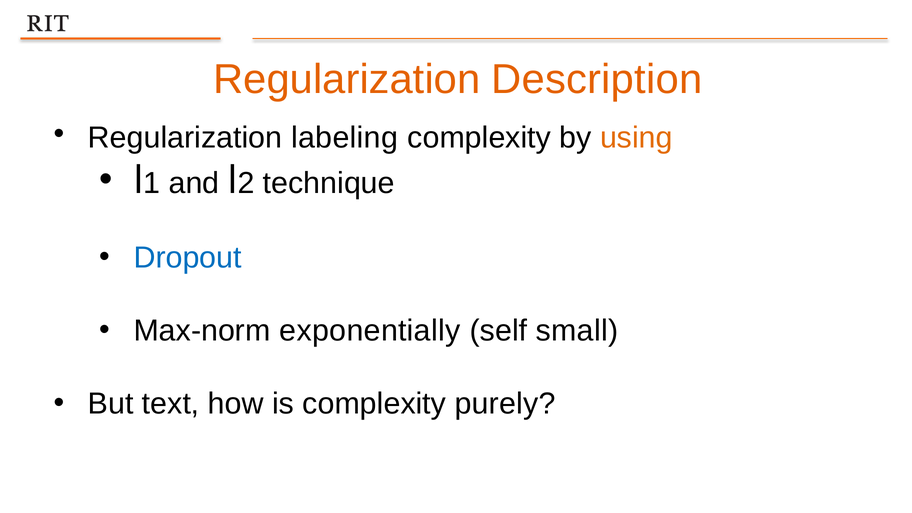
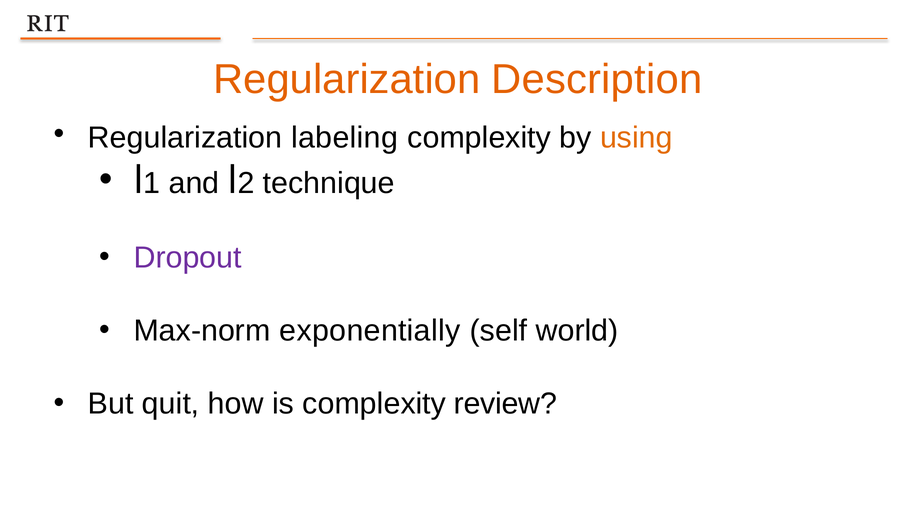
Dropout colour: blue -> purple (188, 258)
small: small -> world (577, 331)
text: text -> quit (171, 404)
purely: purely -> review (505, 404)
